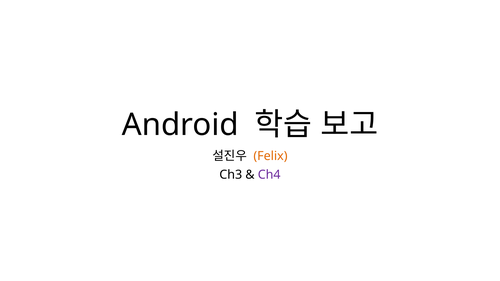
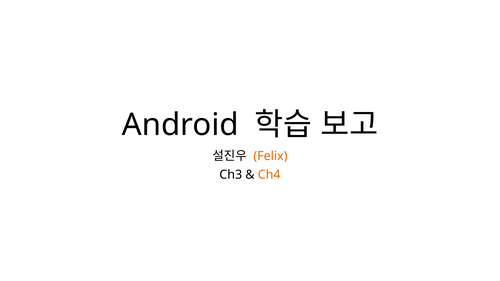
Ch4 colour: purple -> orange (269, 175)
